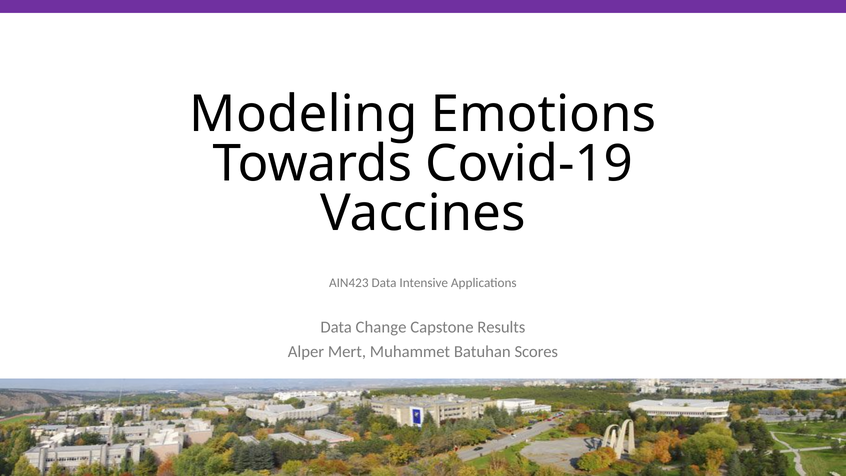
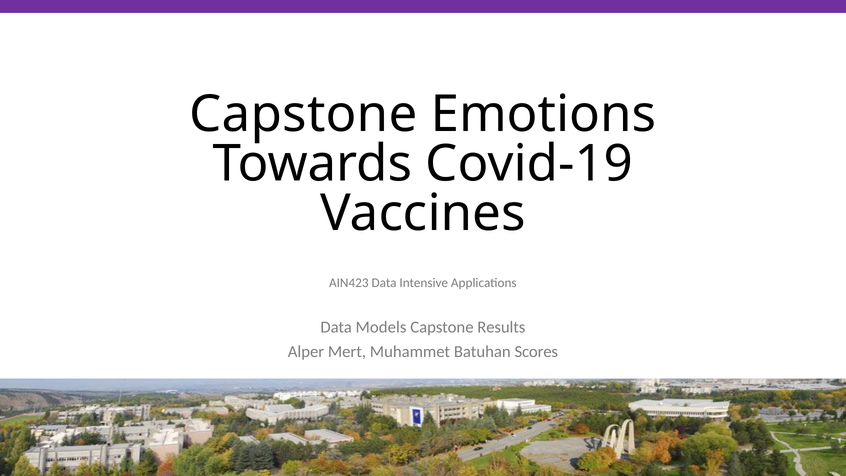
Modeling: Modeling -> Capstone (303, 114)
Change: Change -> Models (381, 327)
